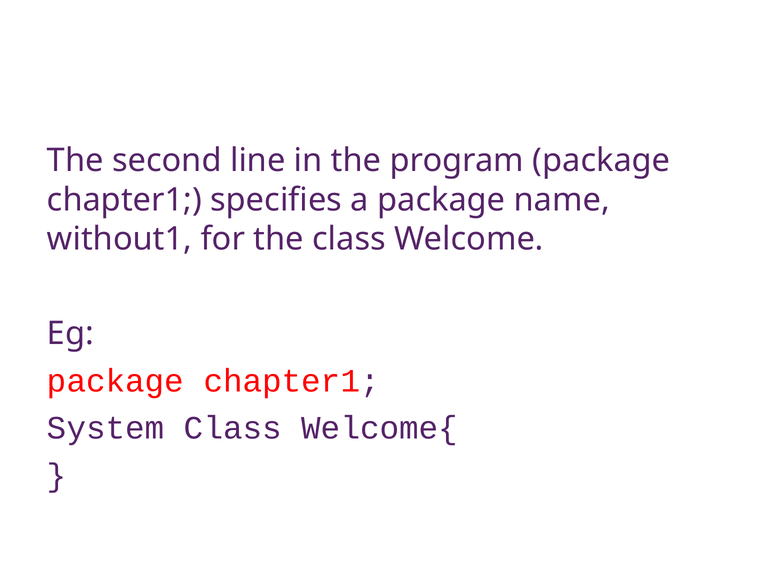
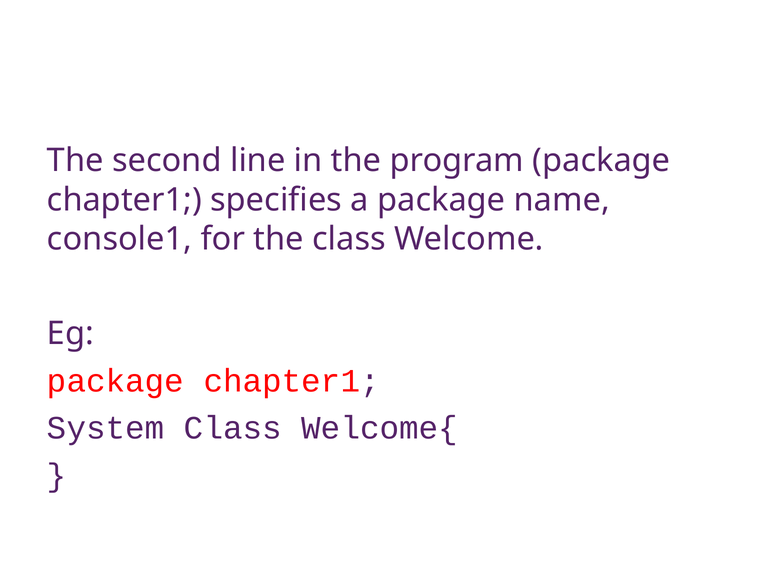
without1: without1 -> console1 (120, 239)
